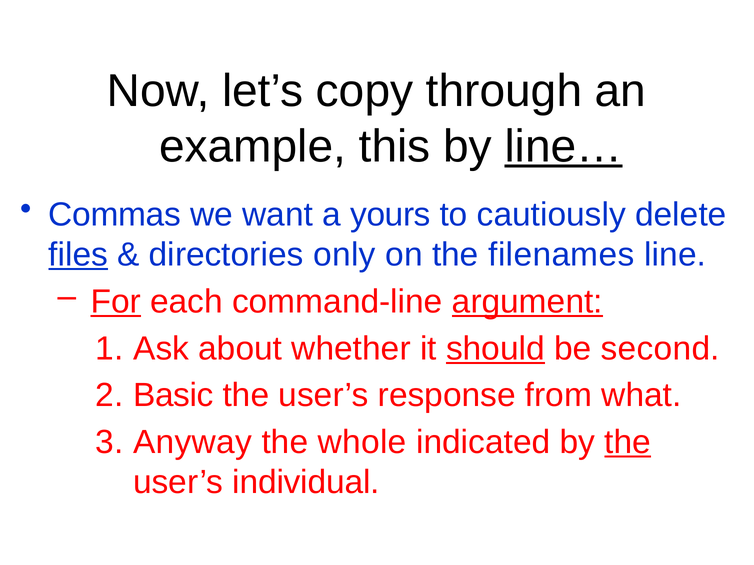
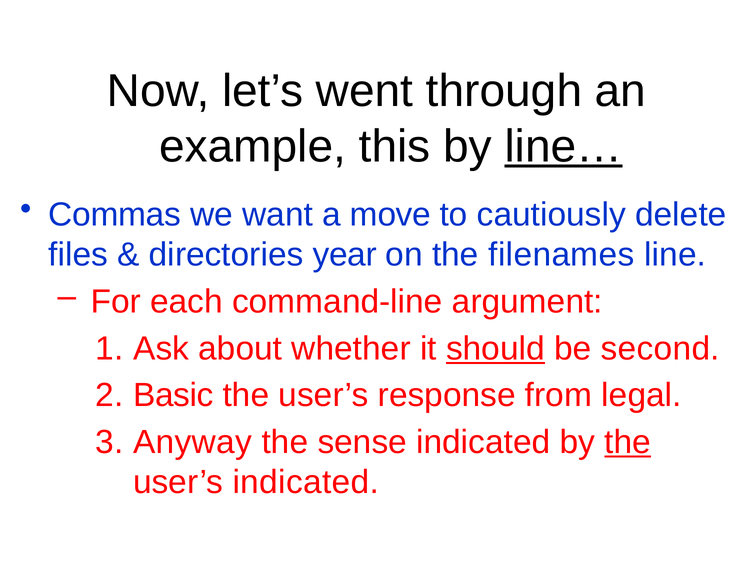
copy: copy -> went (364, 91)
yours: yours -> move (390, 215)
files underline: present -> none (78, 255)
only: only -> year (345, 255)
For underline: present -> none (116, 302)
argument underline: present -> none (527, 302)
what: what -> legal (641, 396)
whole: whole -> sense (362, 443)
user’s individual: individual -> indicated (306, 483)
